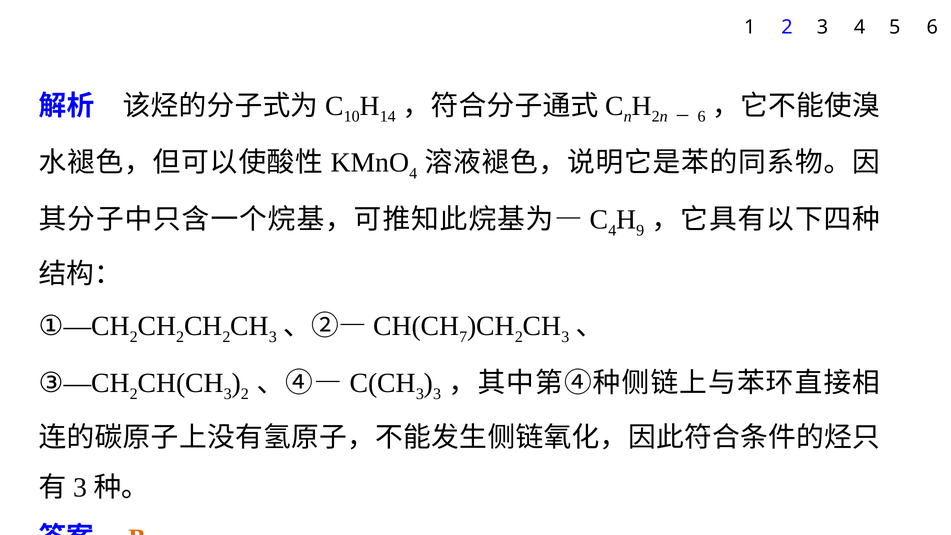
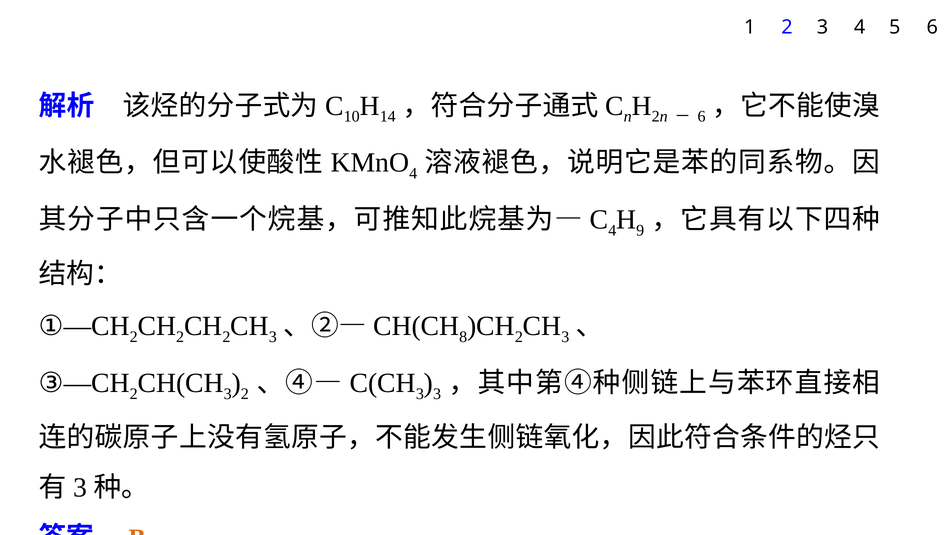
7: 7 -> 8 (463, 337)
